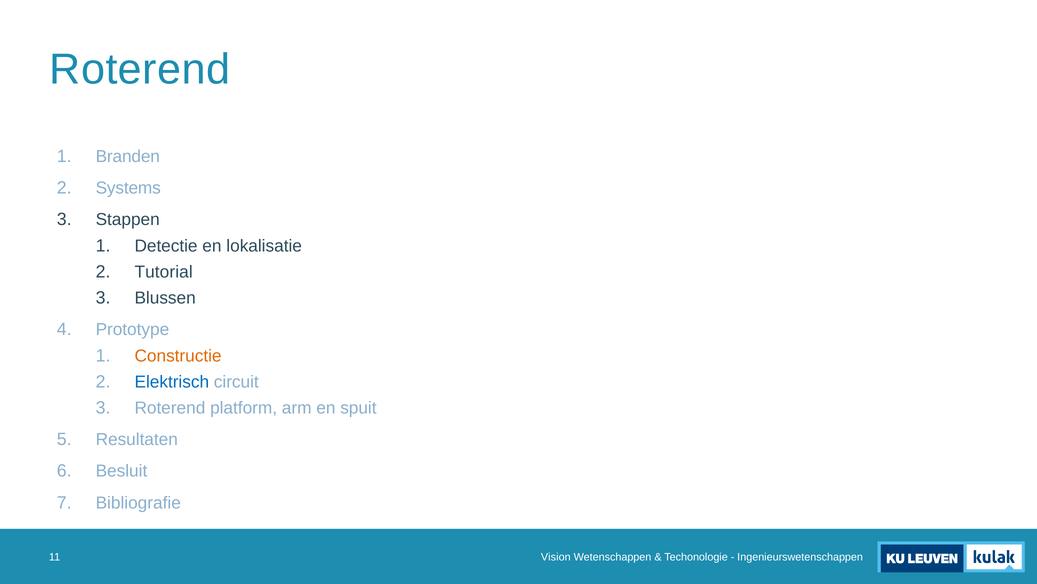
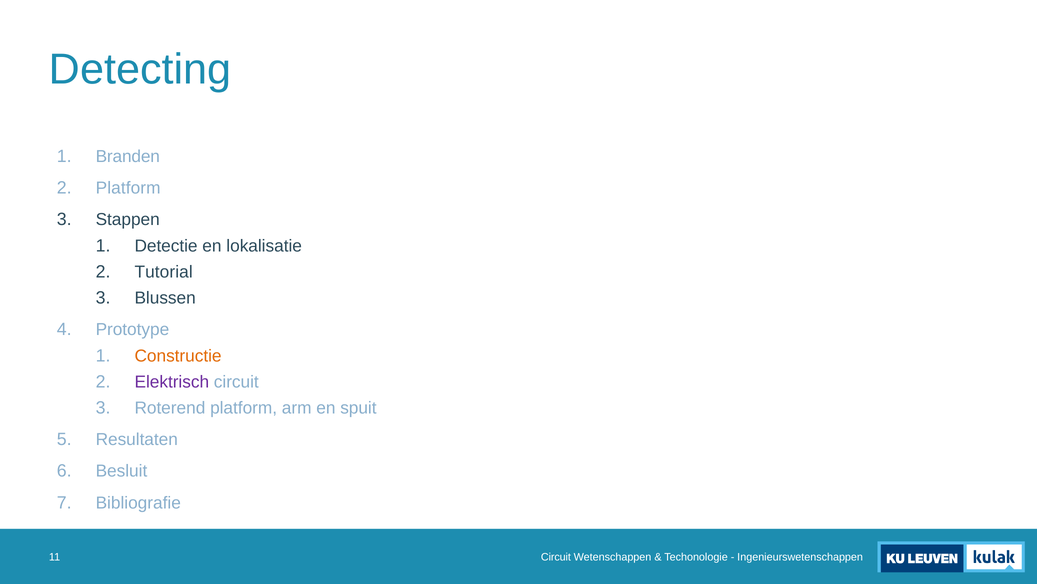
Roterend: Roterend -> Detecting (140, 70)
Systems: Systems -> Platform (128, 188)
Elektrisch colour: blue -> purple (172, 382)
Vision: Vision -> Circuit (556, 556)
